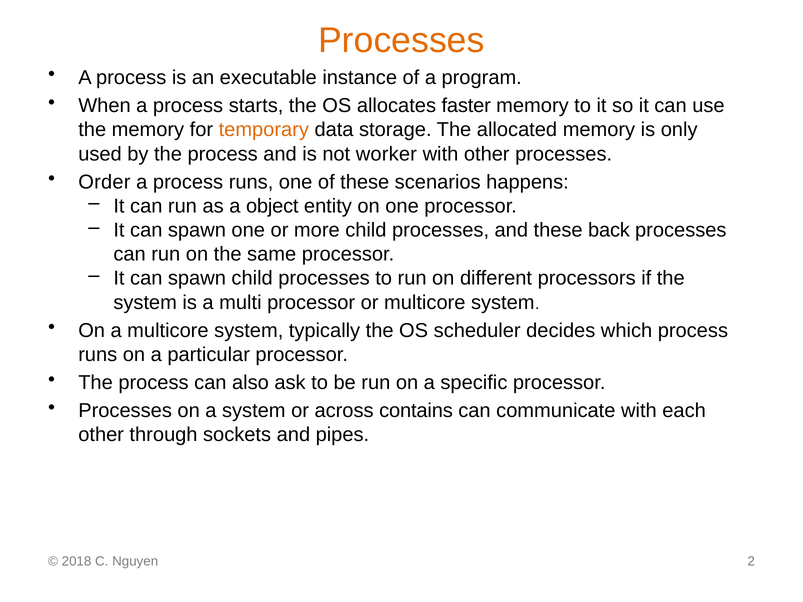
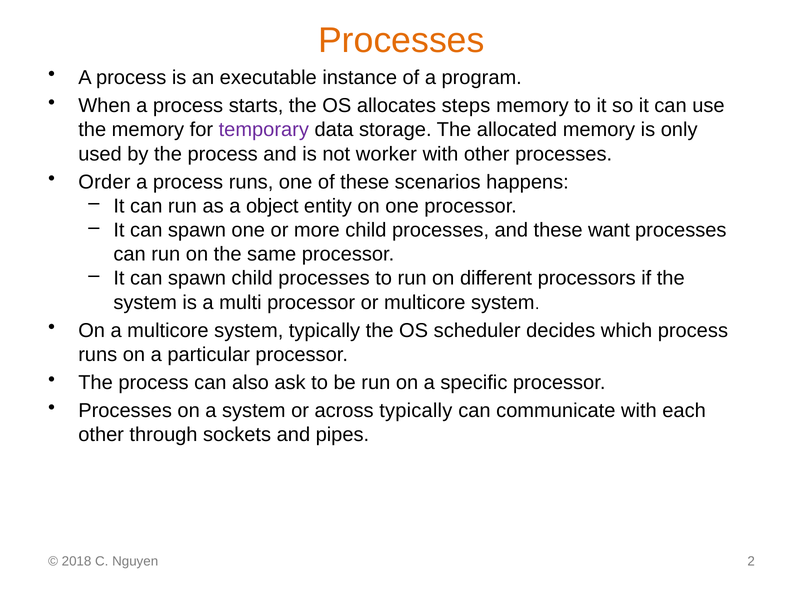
faster: faster -> steps (466, 106)
temporary colour: orange -> purple (264, 130)
back: back -> want (609, 230)
across contains: contains -> typically (416, 411)
